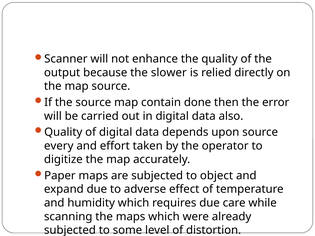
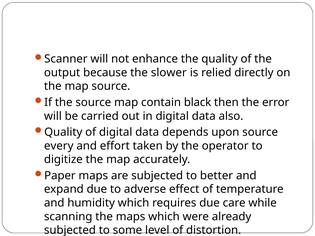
done: done -> black (198, 103)
object: object -> better (217, 176)
